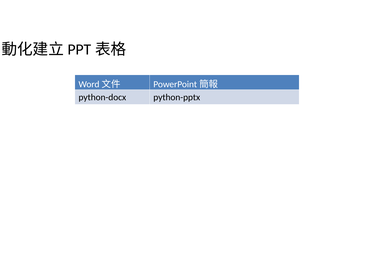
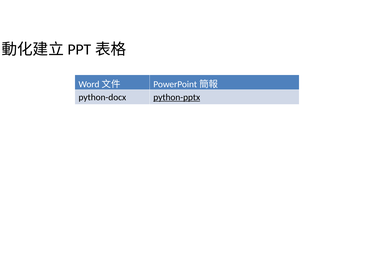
python-pptx underline: none -> present (177, 97)
